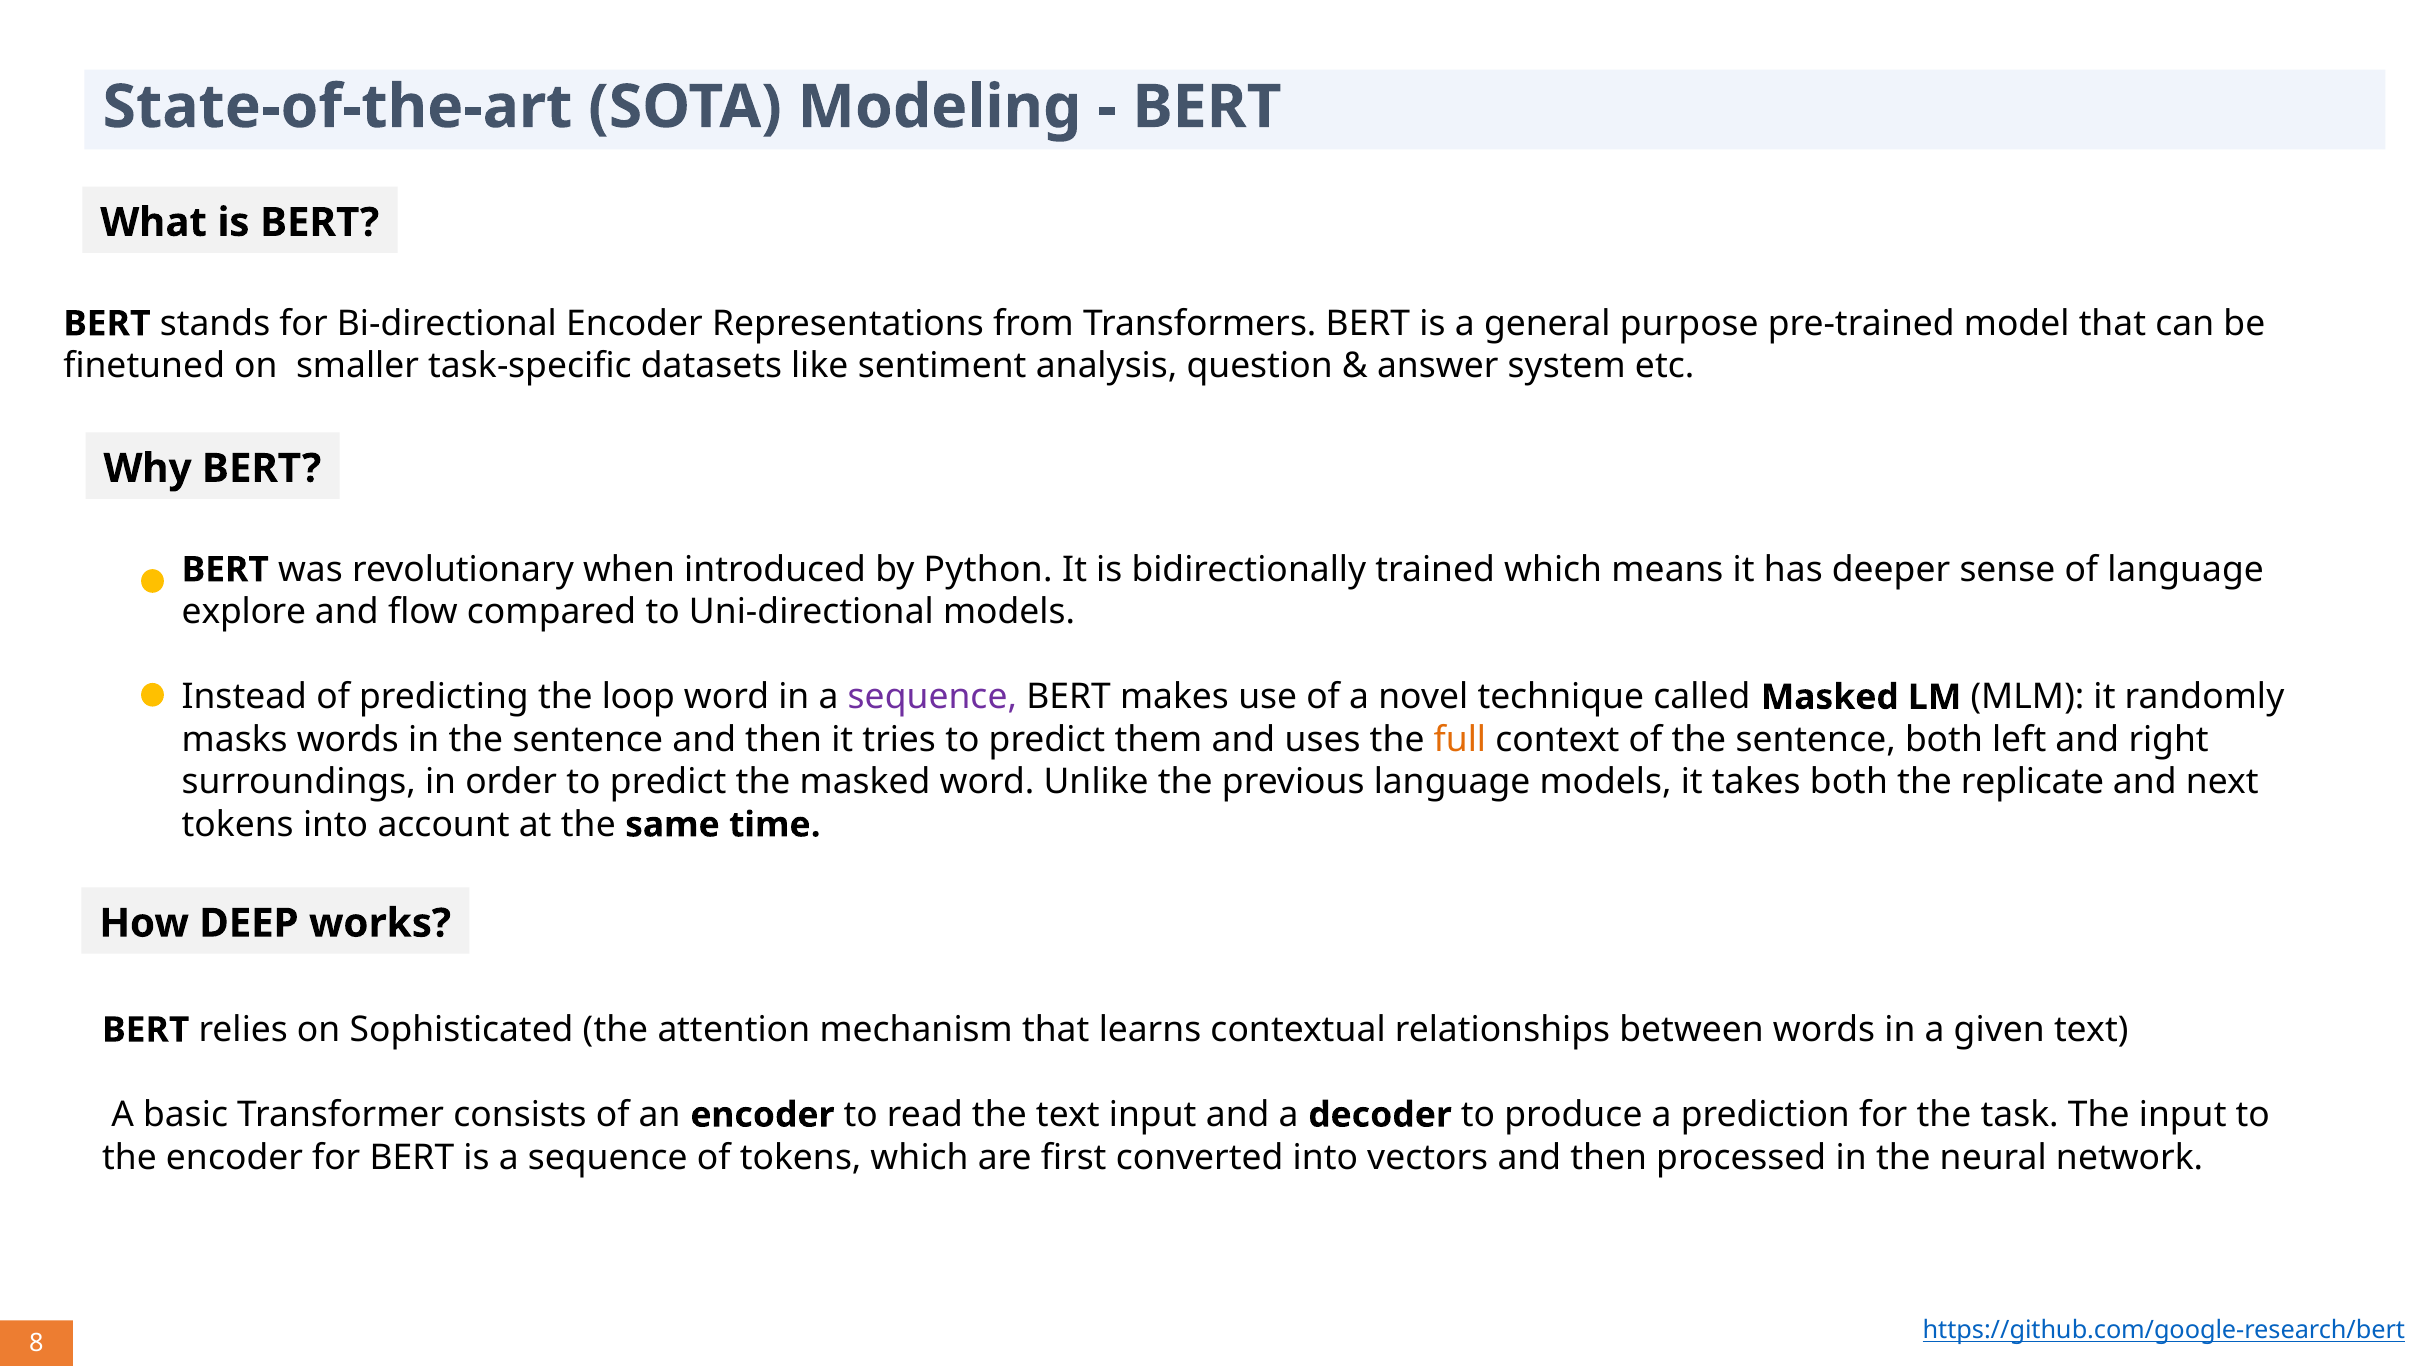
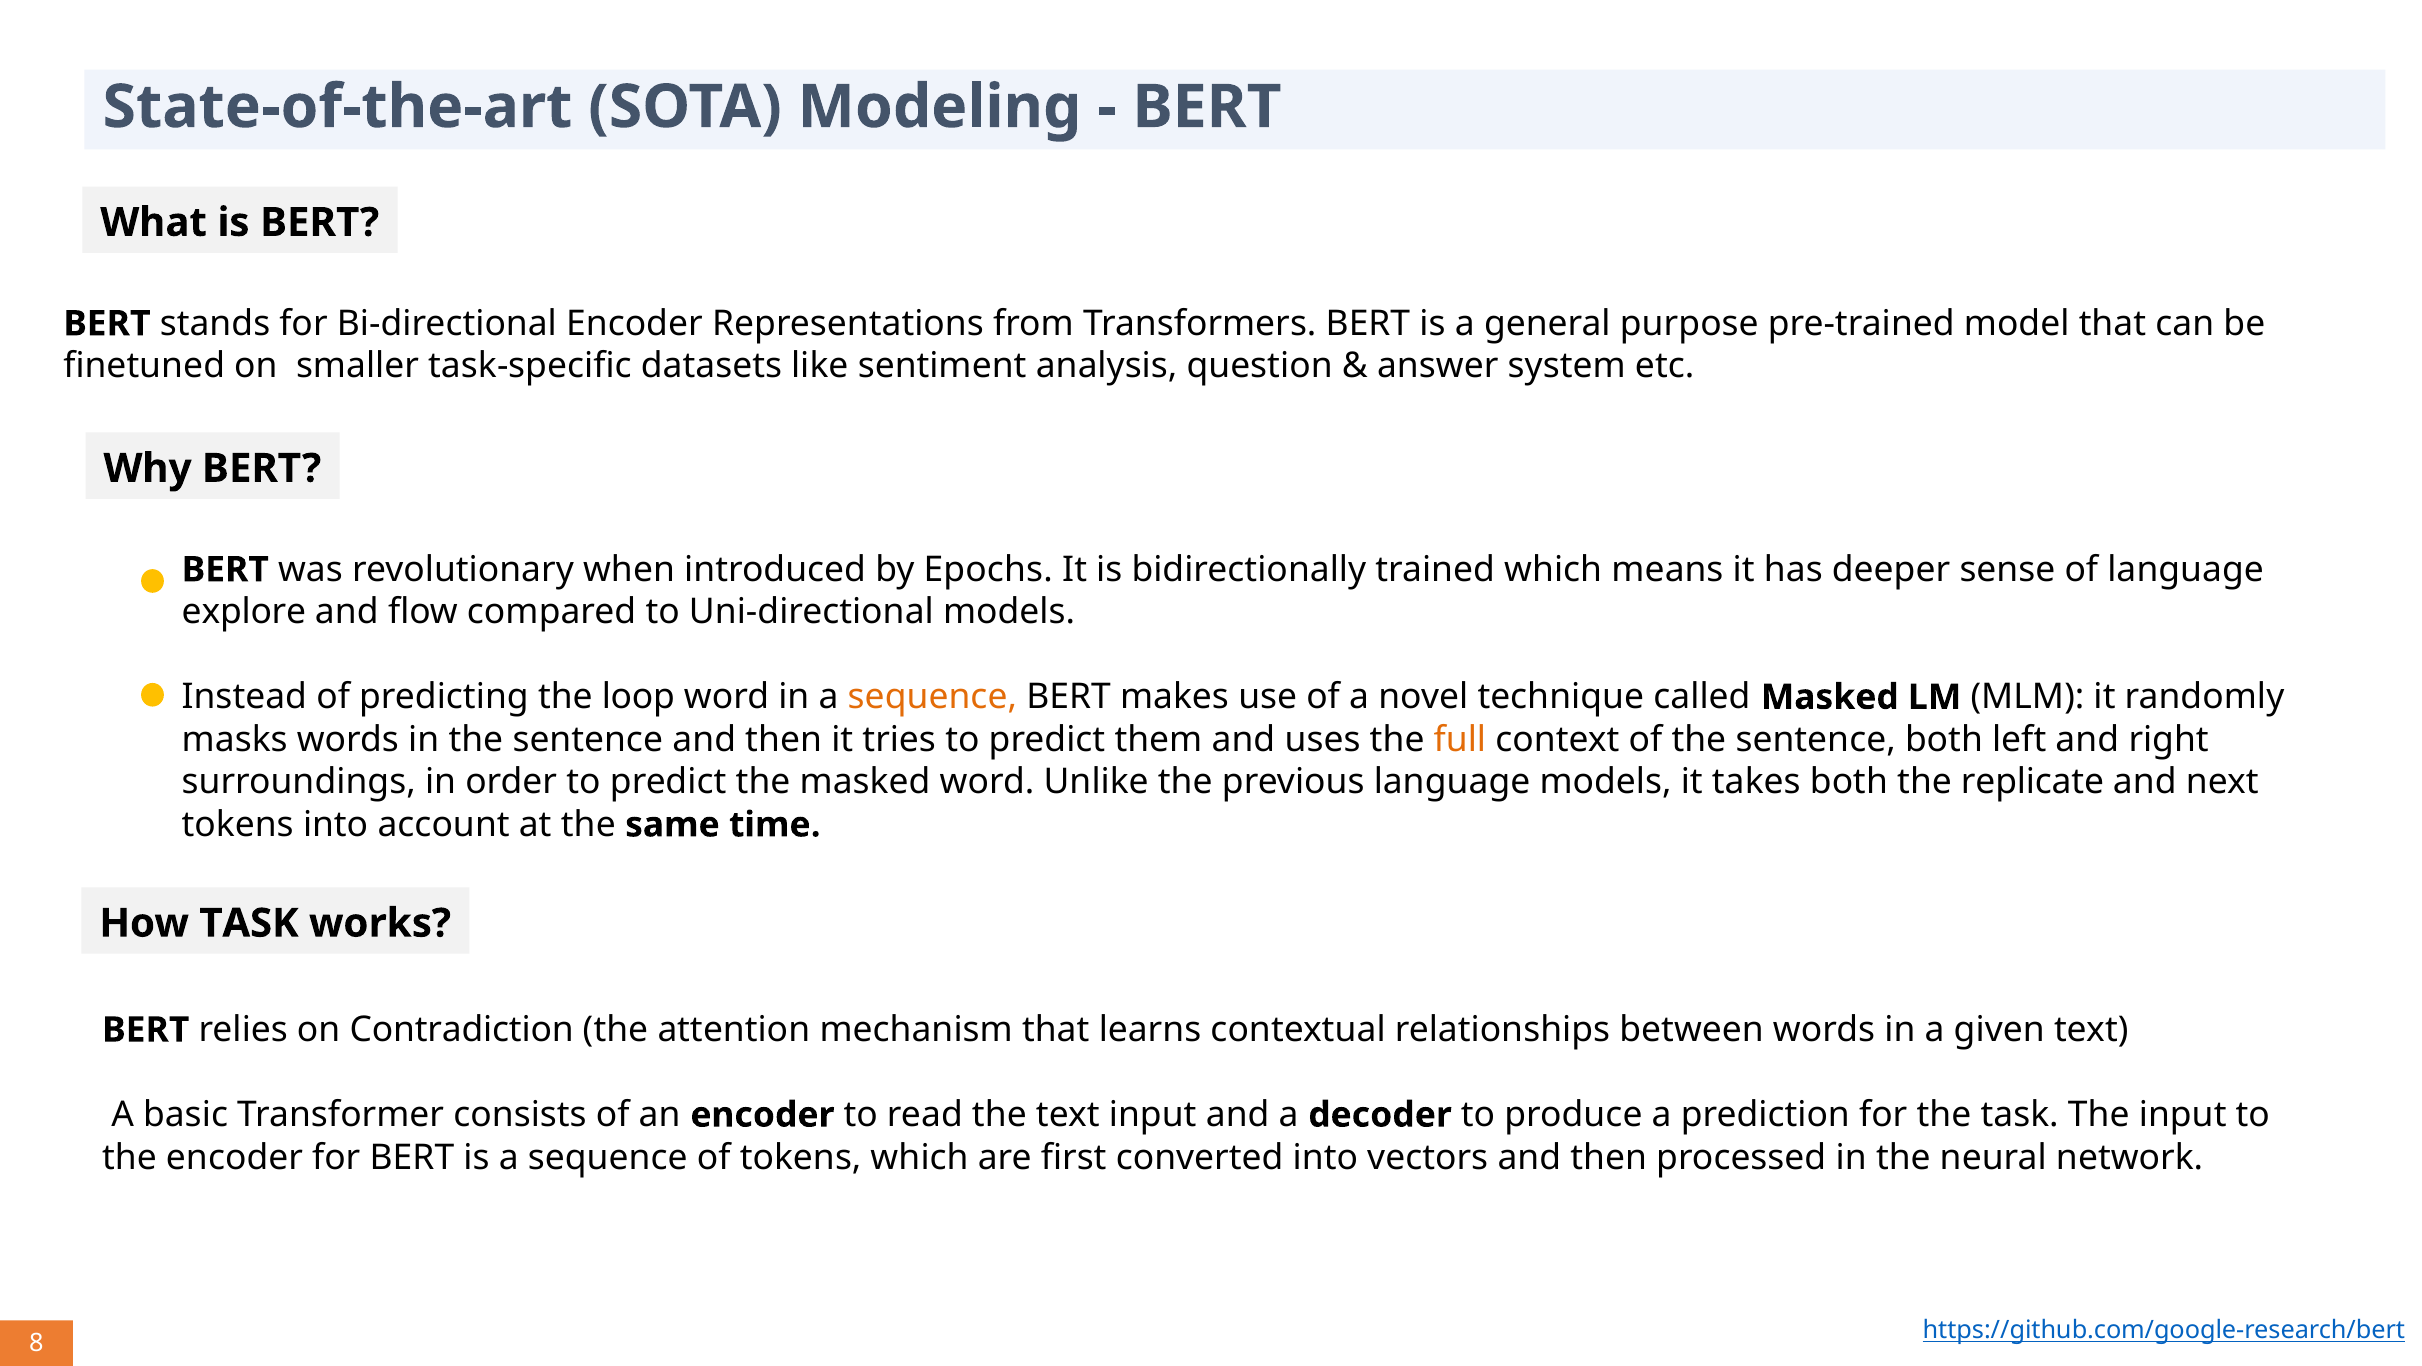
Python: Python -> Epochs (988, 570)
sequence colour: purple -> orange (932, 697)
How DEEP: DEEP -> TASK (249, 923)
Sophisticated: Sophisticated -> Contradiction (462, 1030)
